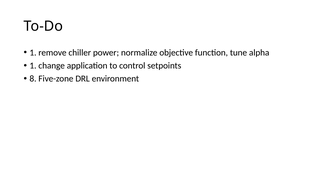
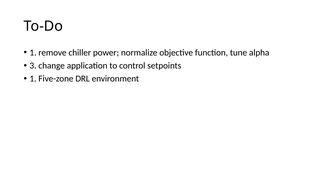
1: 1 -> 3 (33, 66)
8: 8 -> 1 (33, 79)
